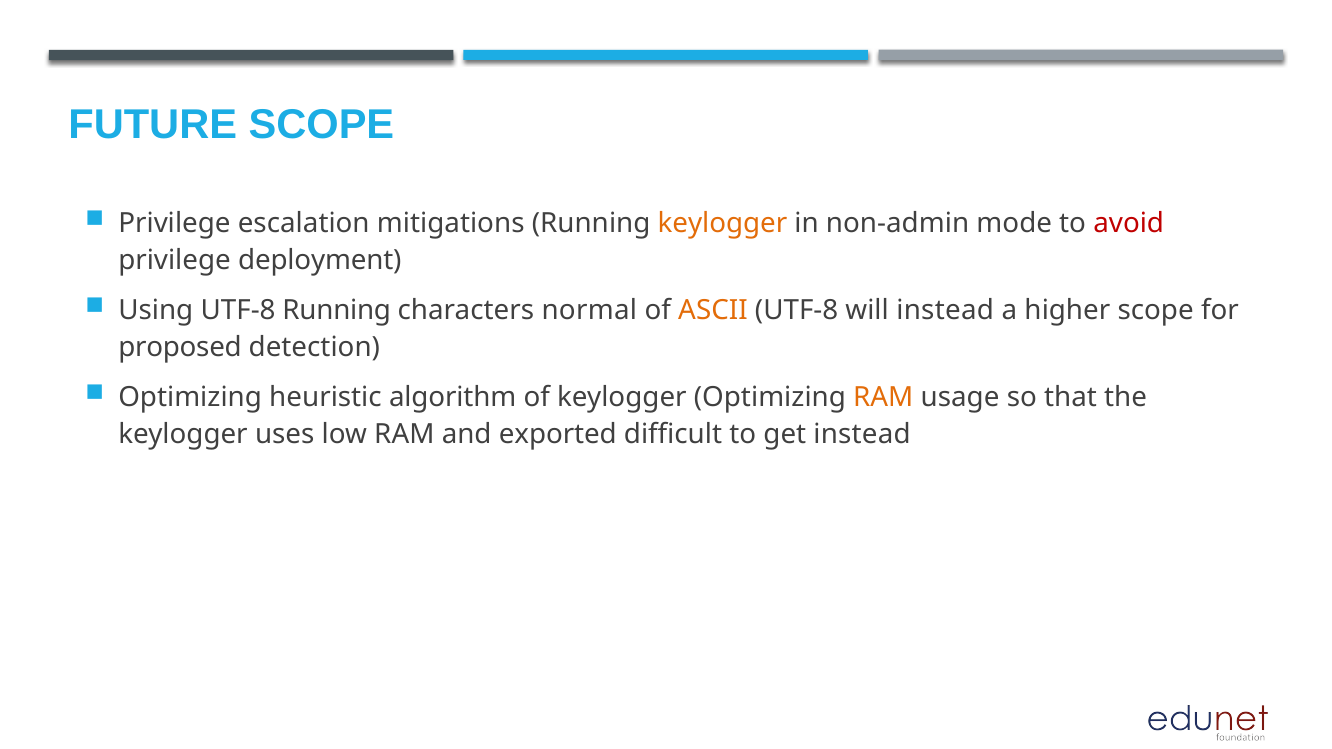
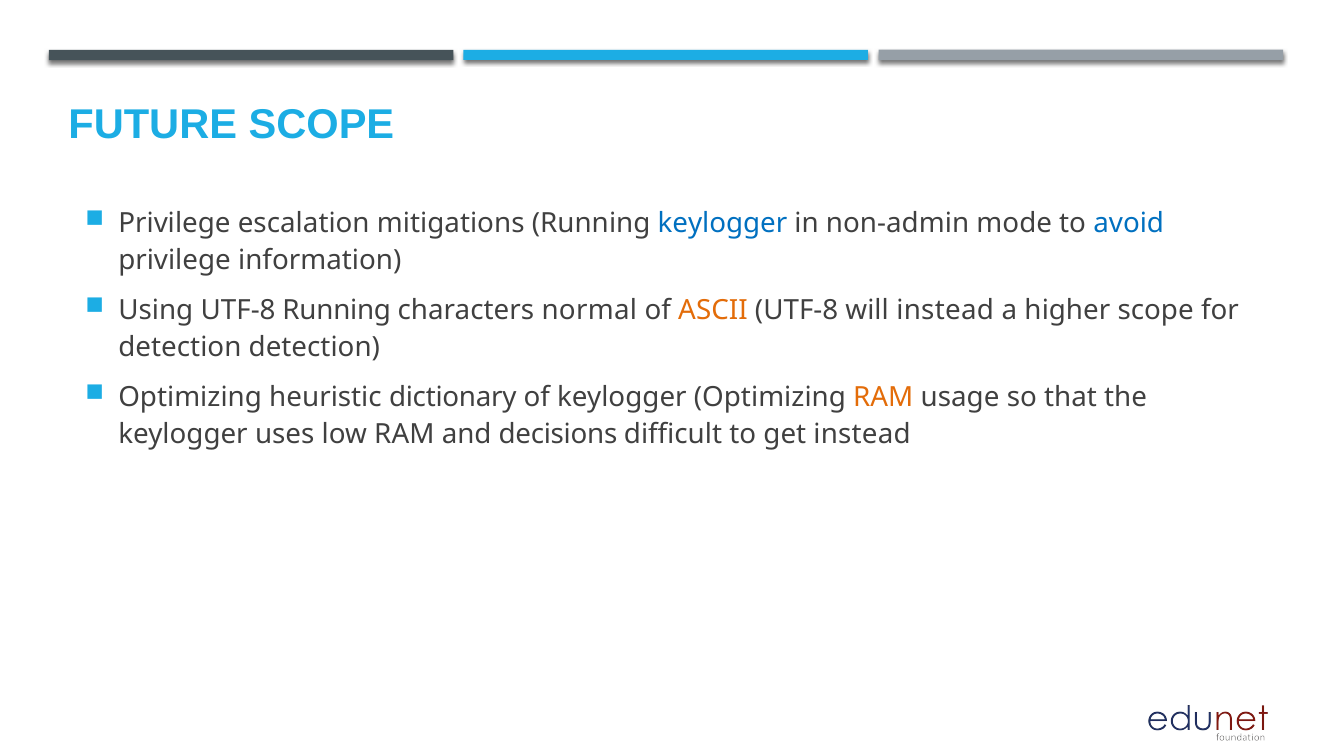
keylogger colour: orange -> blue (722, 224)
avoid colour: red -> blue (1129, 224)
deployment: deployment -> information (320, 260)
proposed: proposed -> detection (180, 347)
algorithm: algorithm -> dictionary (453, 398)
exported: exported -> decisions (558, 435)
